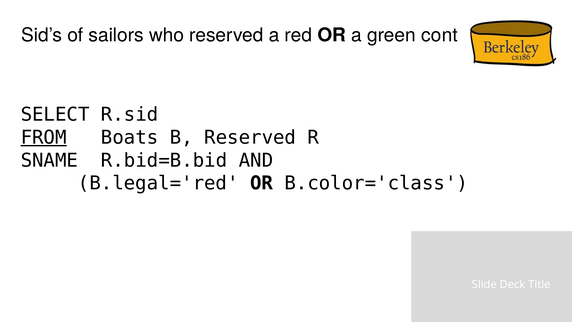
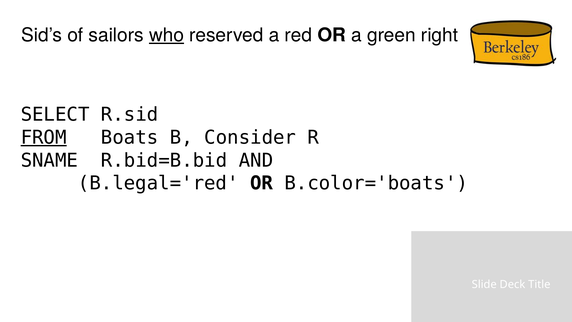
who underline: none -> present (166, 35)
cont: cont -> right (440, 35)
B Reserved: Reserved -> Consider (250, 137)
B.color='class: B.color='class -> B.color='boats (376, 183)
